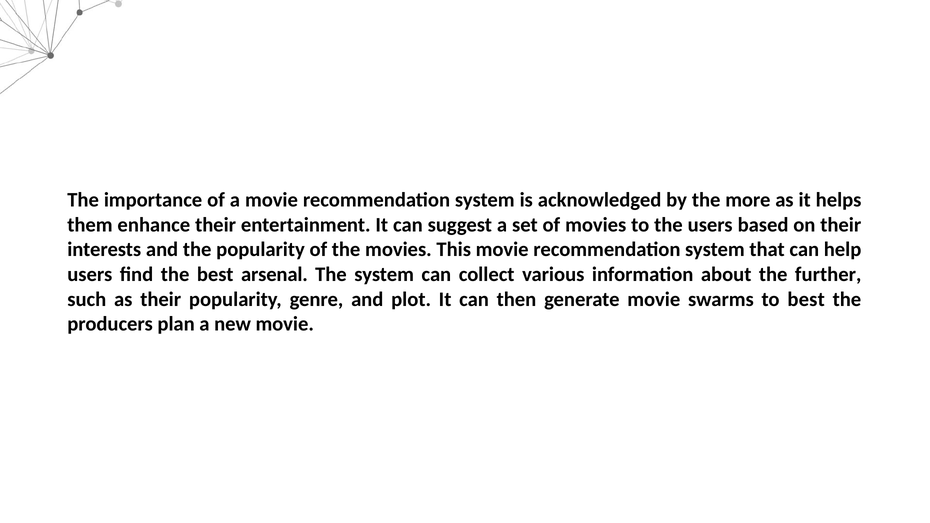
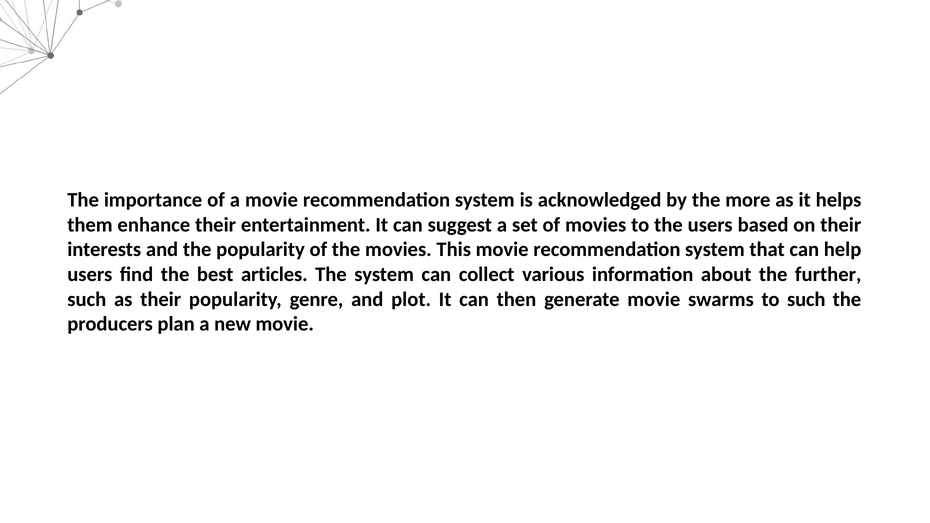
arsenal: arsenal -> articles (274, 275)
to best: best -> such (806, 299)
